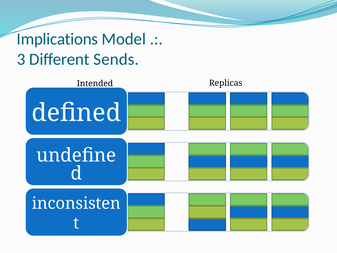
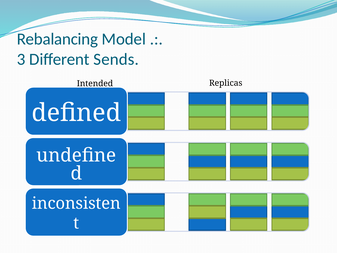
Implications: Implications -> Rebalancing (57, 39)
